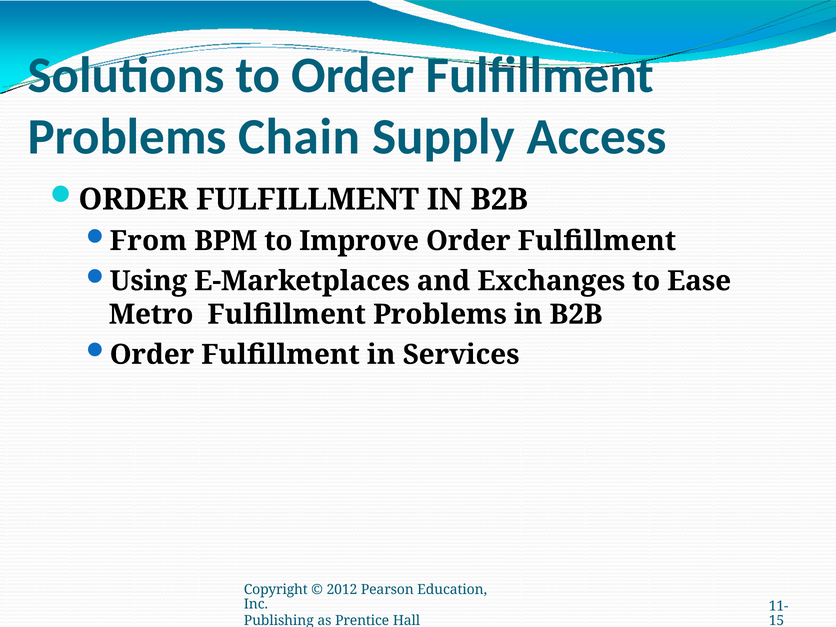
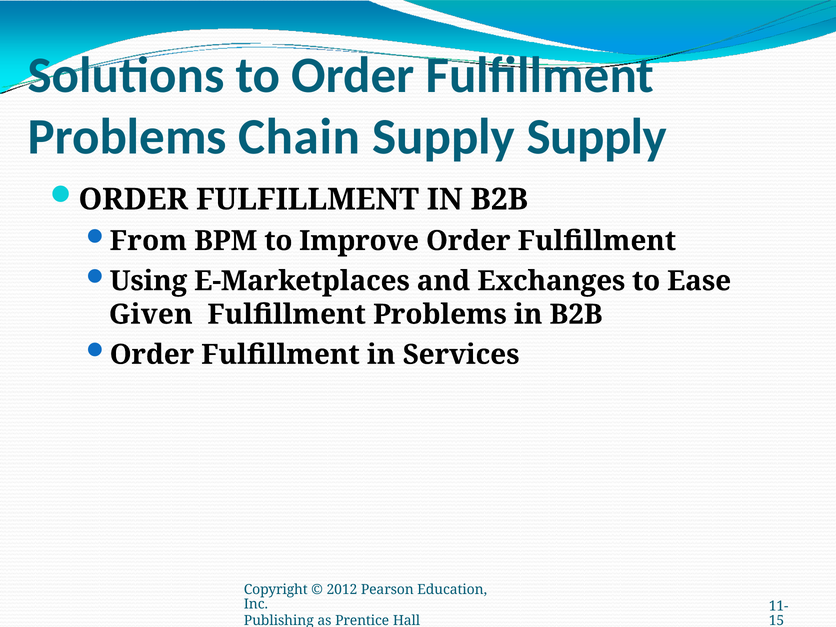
Supply Access: Access -> Supply (597, 137)
Metro: Metro -> Given (151, 314)
